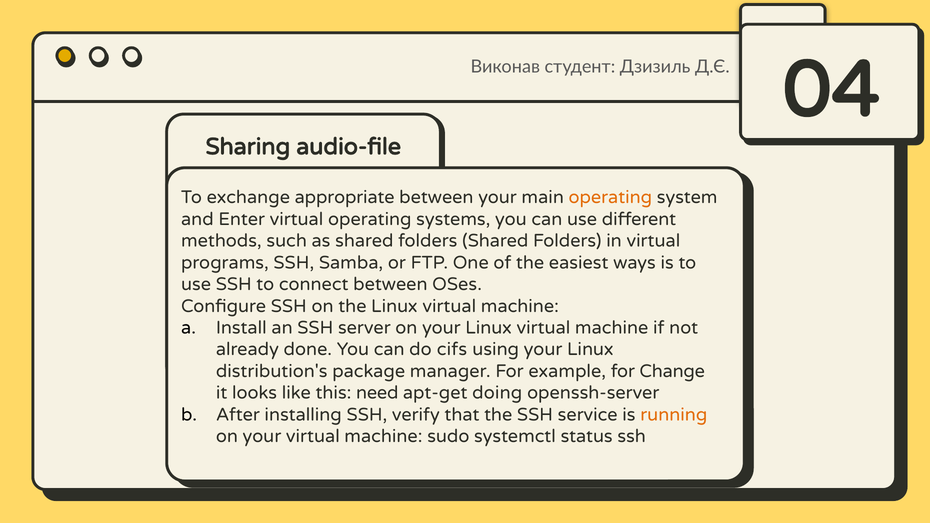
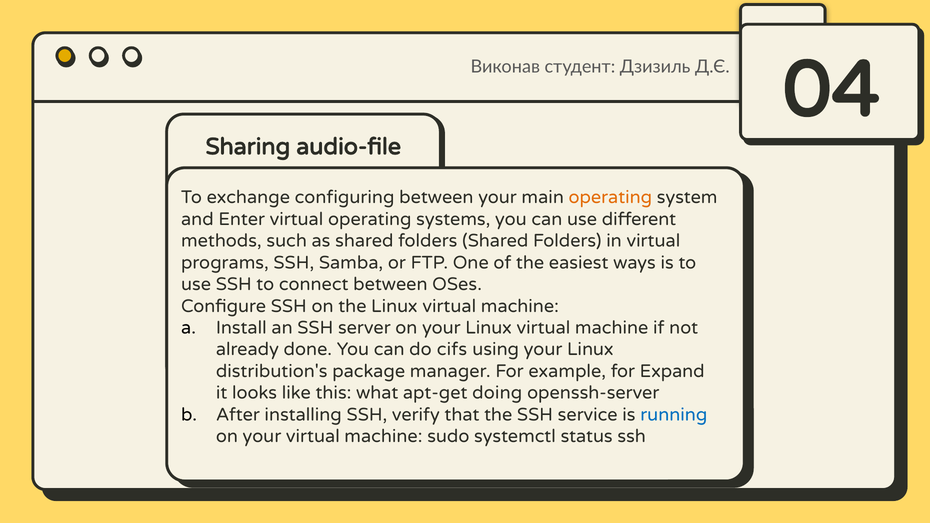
appropriate: appropriate -> configuring (345, 198)
Change: Change -> Expand (672, 371)
need: need -> what (377, 393)
running colour: orange -> blue (674, 415)
